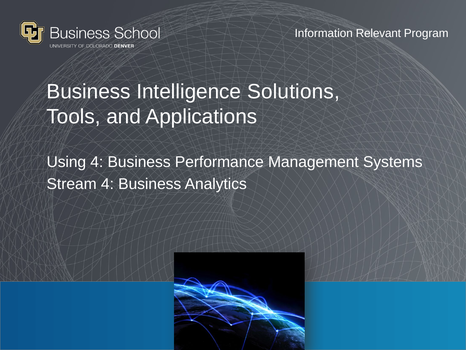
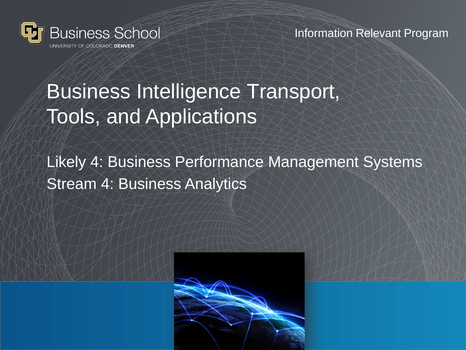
Solutions: Solutions -> Transport (294, 92)
Using: Using -> Likely (66, 162)
